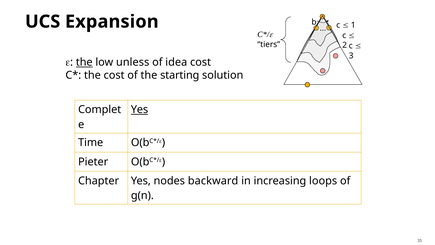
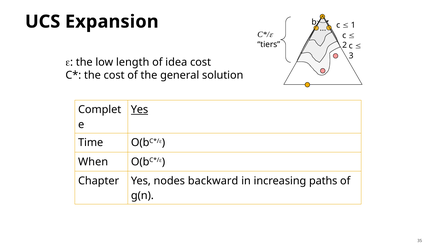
the underline: present -> none (84, 62)
unless: unless -> length (133, 62)
starting: starting -> general (180, 75)
Pieter: Pieter -> When (93, 162)
loops: loops -> paths (323, 181)
